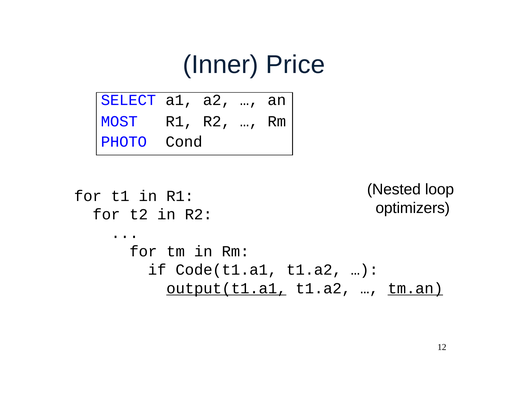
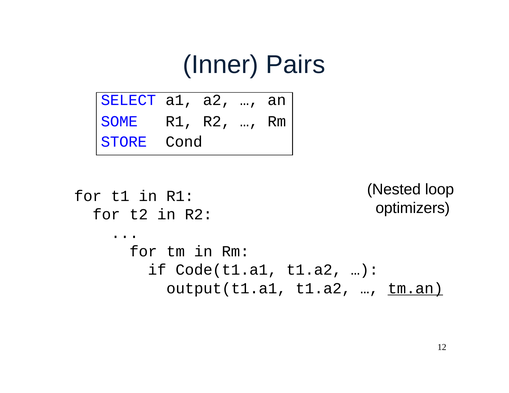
Price: Price -> Pairs (295, 65)
MOST: MOST -> SOME (119, 122)
PHOTO: PHOTO -> STORE (124, 142)
output(t1.a1 underline: present -> none (226, 289)
